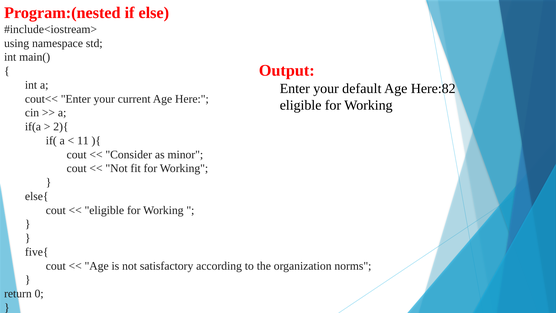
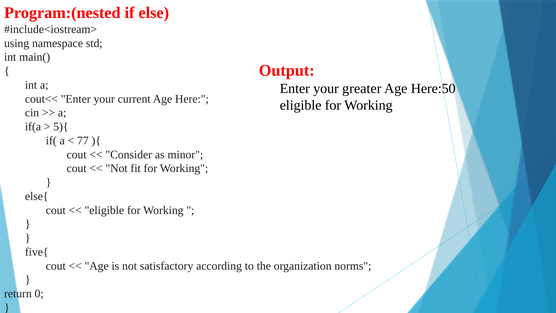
default: default -> greater (362, 88)
Here:82: Here:82 -> Here:50 (433, 88)
2){: 2){ -> 5){ (61, 127)
11: 11 -> 77 (83, 141)
